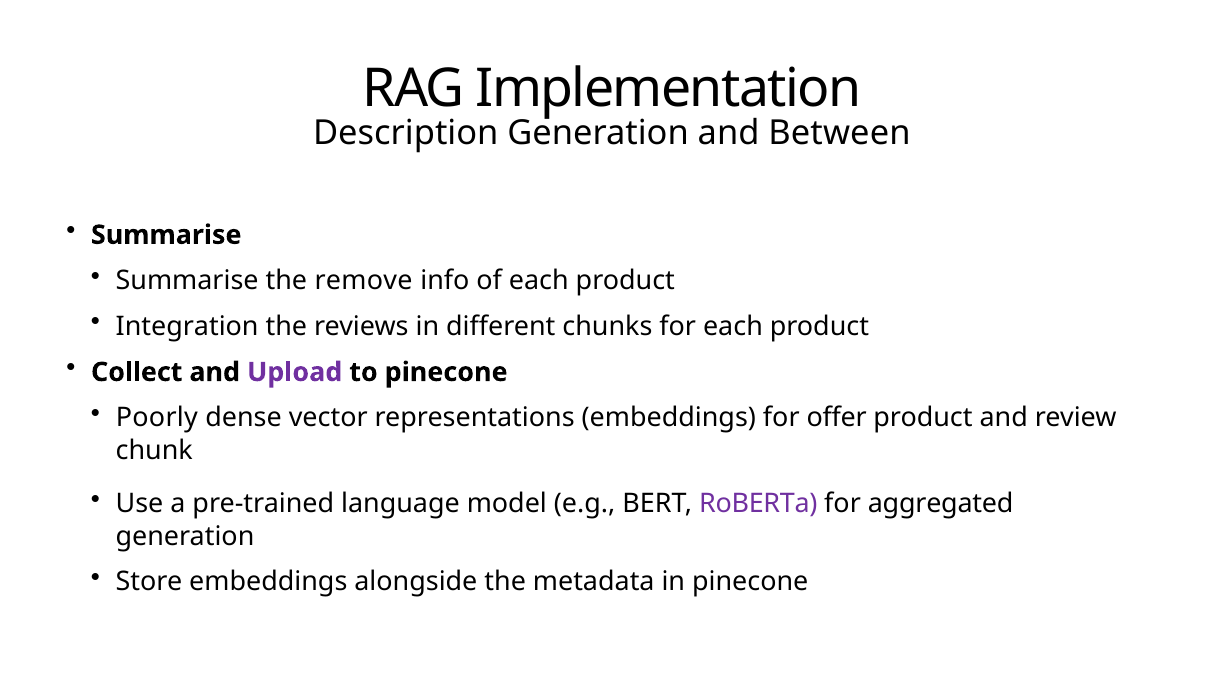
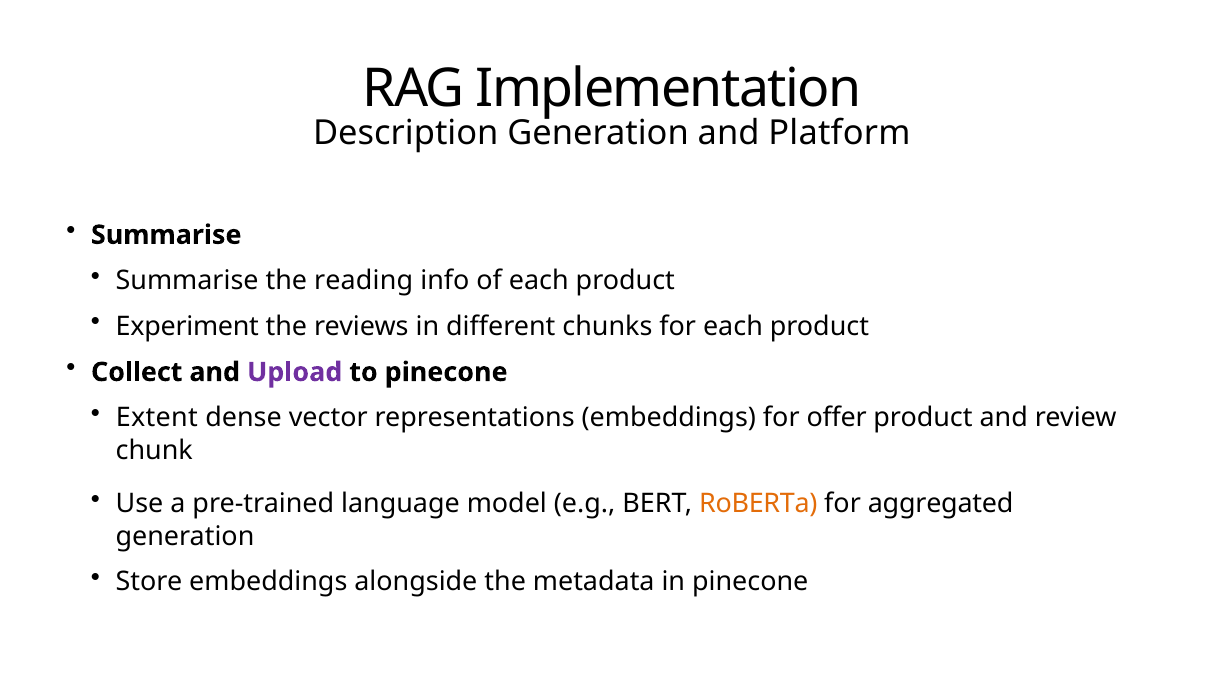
Between: Between -> Platform (839, 133)
remove: remove -> reading (364, 280)
Integration: Integration -> Experiment (187, 326)
Poorly: Poorly -> Extent (157, 418)
RoBERTa colour: purple -> orange (758, 504)
